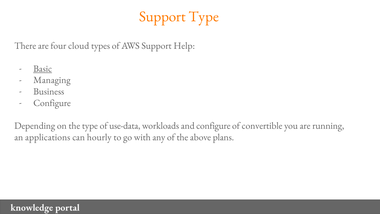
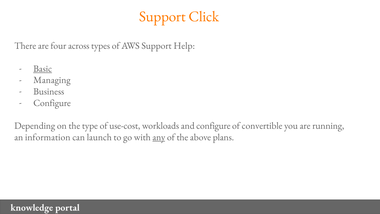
Support Type: Type -> Click (204, 16)
cloud: cloud -> across (79, 46)
use-data: use-data -> use-cost (125, 126)
applications: applications -> information (48, 137)
hourly: hourly -> launch (99, 137)
any underline: none -> present (159, 137)
